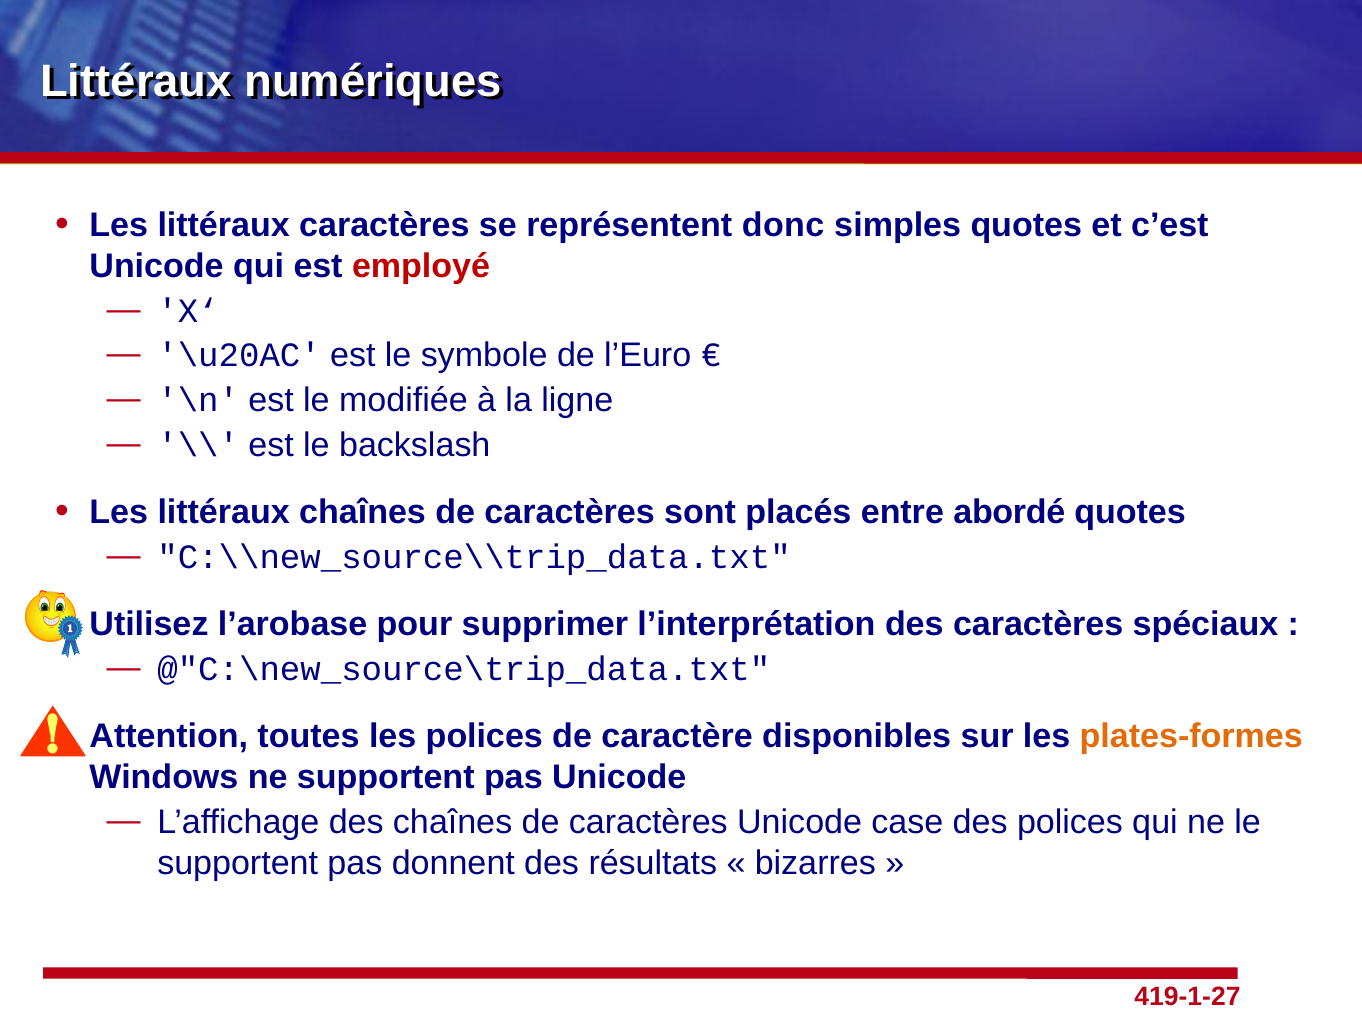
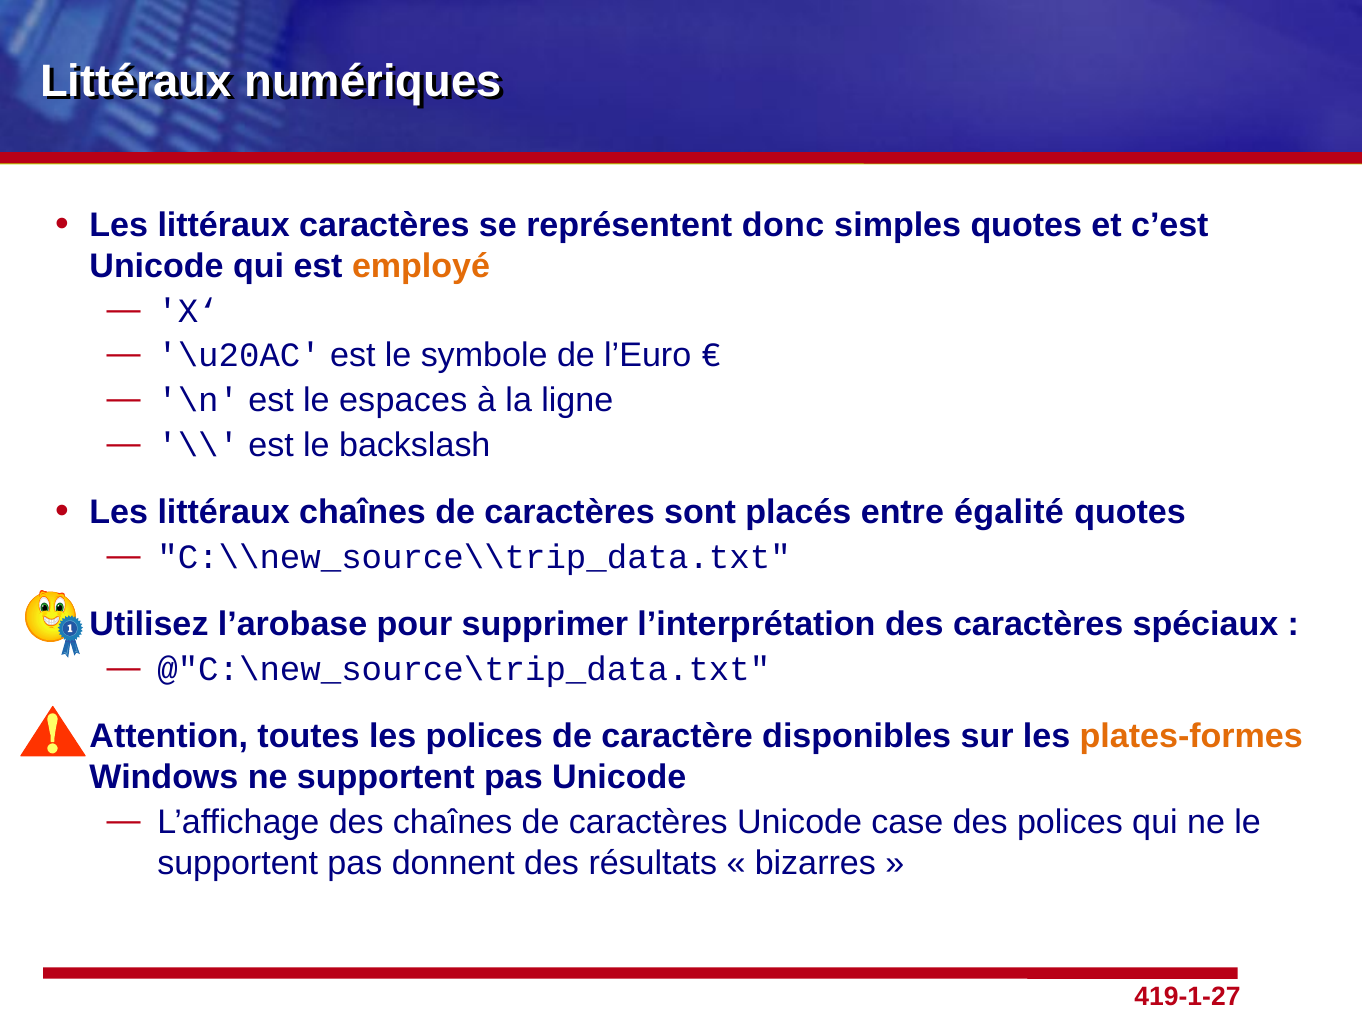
employé colour: red -> orange (421, 266)
modifiée: modifiée -> espaces (403, 400)
abordé: abordé -> égalité (1009, 512)
